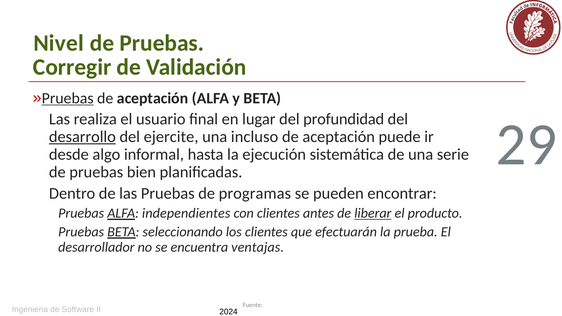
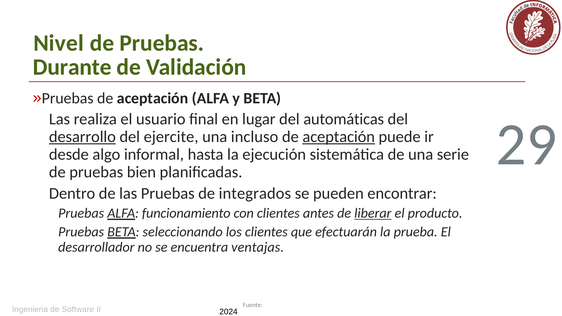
Corregir: Corregir -> Durante (72, 67)
Pruebas underline: present -> none (68, 98)
profundidad: profundidad -> automáticas (344, 119)
aceptación underline: none -> present (339, 137)
programas: programas -> integrados (255, 193)
independientes: independientes -> funcionamiento (186, 213)
